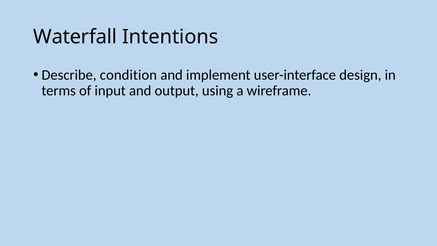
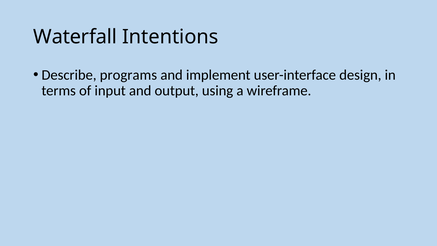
condition: condition -> programs (128, 75)
